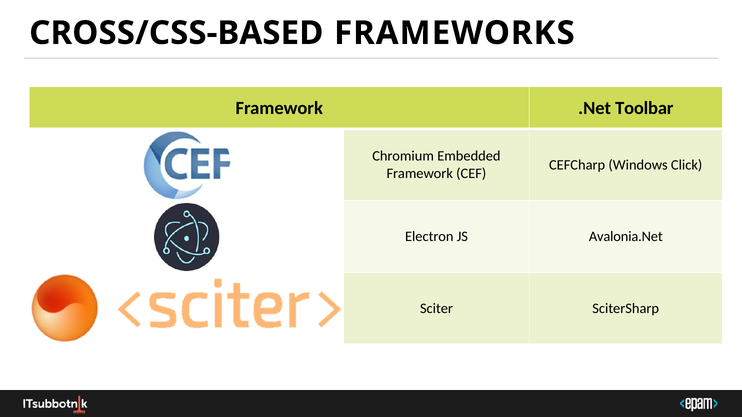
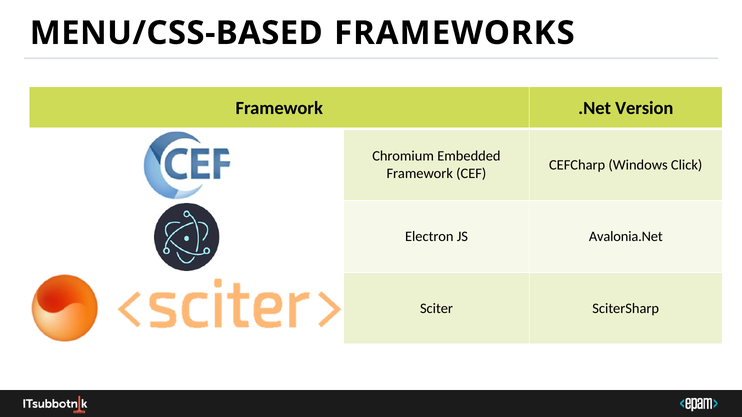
CROSS/CSS-BASED: CROSS/CSS-BASED -> MENU/CSS-BASED (176, 33)
Toolbar: Toolbar -> Version (644, 108)
